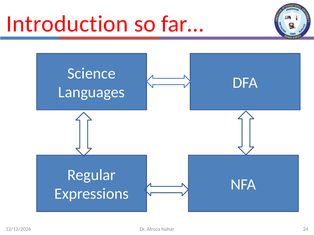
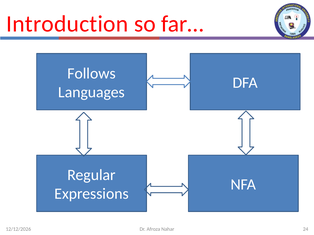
Science: Science -> Follows (92, 74)
